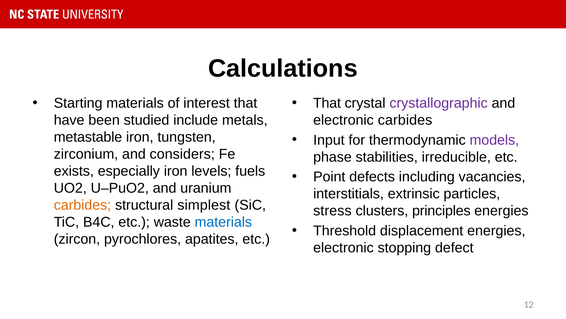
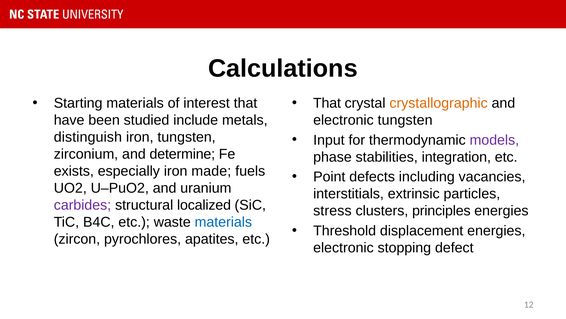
crystallographic colour: purple -> orange (439, 103)
electronic carbides: carbides -> tungsten (405, 120)
metastable: metastable -> distinguish (88, 137)
considers: considers -> determine (182, 154)
irreducible: irreducible -> integration (456, 157)
levels: levels -> made (211, 171)
carbides colour: orange -> purple (82, 205)
simplest: simplest -> localized (204, 205)
